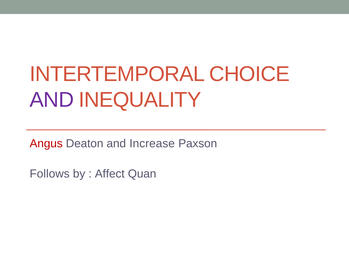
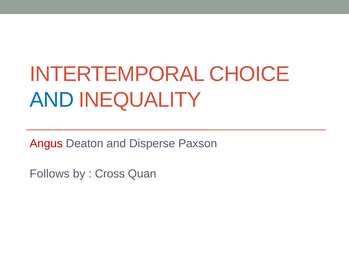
AND colour: purple -> blue (52, 100)
Increase: Increase -> Disperse (152, 143)
Affect: Affect -> Cross (110, 174)
